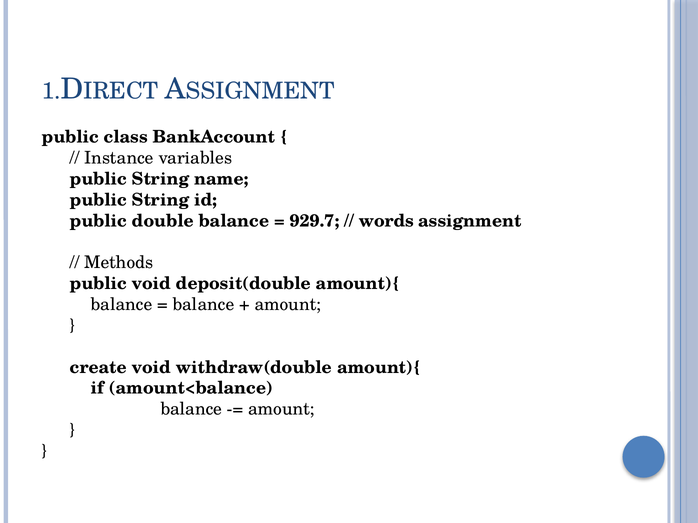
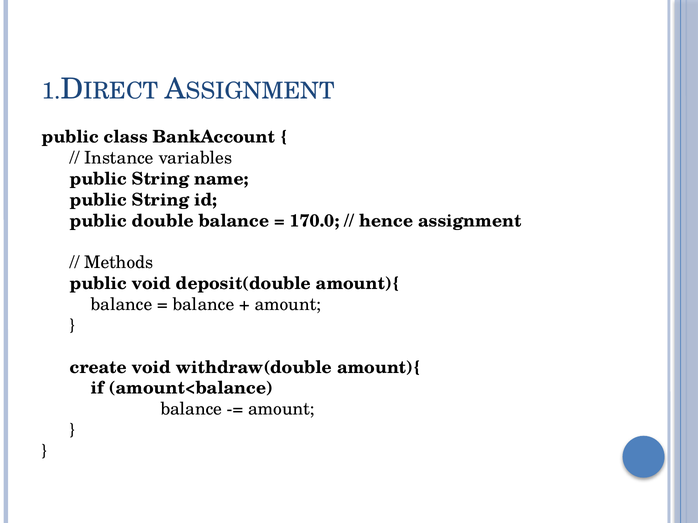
929.7: 929.7 -> 170.0 (314, 221)
words: words -> hence (386, 221)
